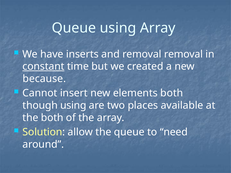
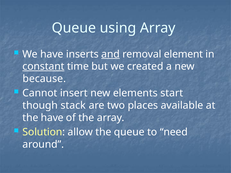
and underline: none -> present (110, 54)
removal removal: removal -> element (183, 54)
elements both: both -> start (172, 93)
though using: using -> stack (73, 106)
the both: both -> have (52, 118)
